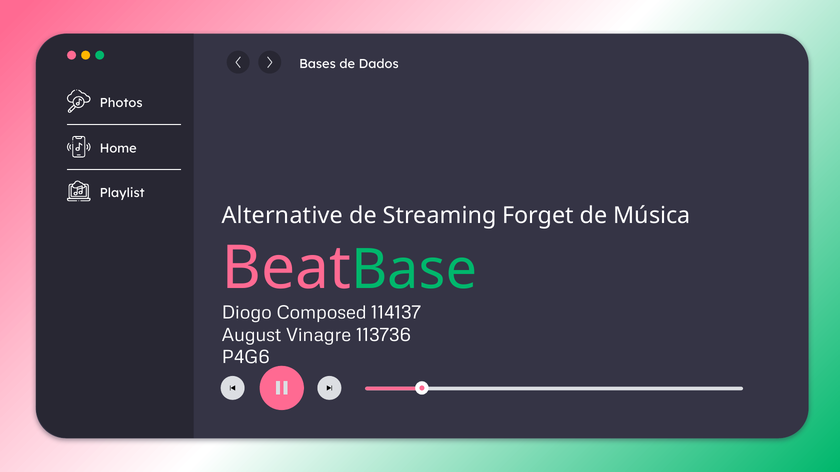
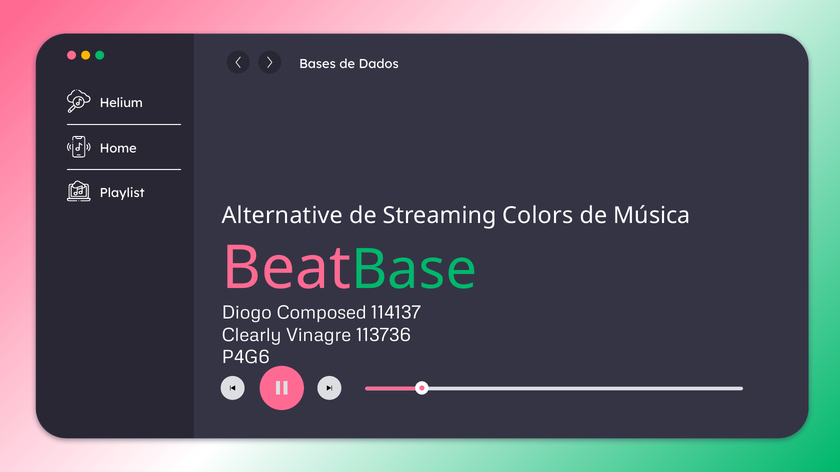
Photos: Photos -> Helium (121, 103)
Forget: Forget -> Colors (538, 216)
August: August -> Clearly (252, 335)
